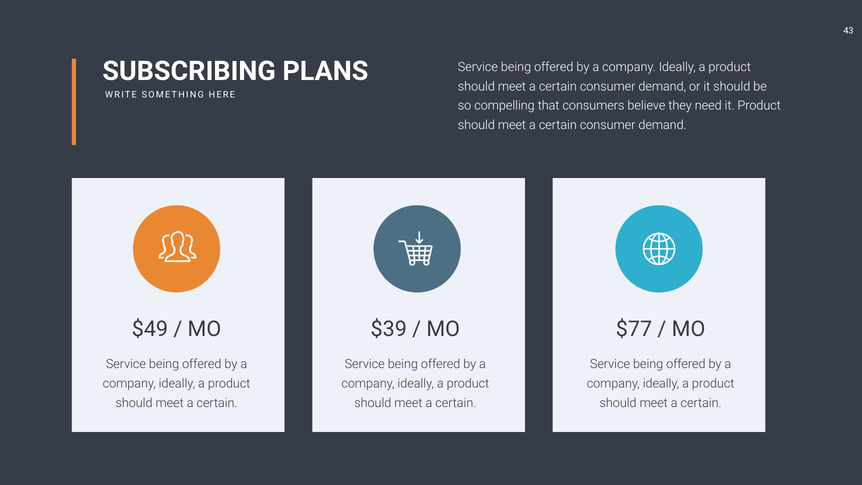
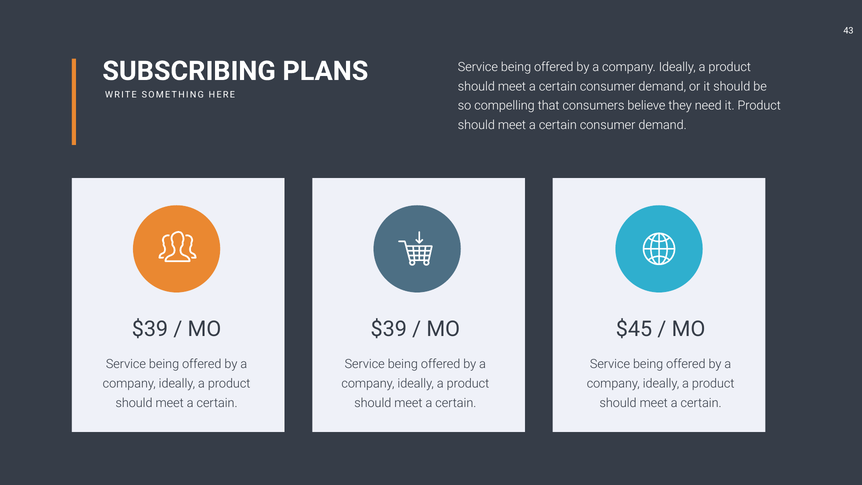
$49: $49 -> $39 (150, 329)
$77: $77 -> $45 (634, 329)
